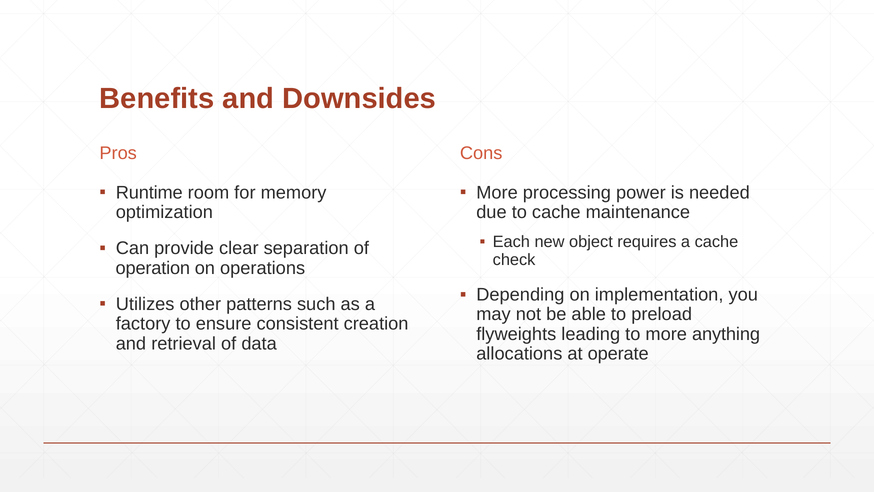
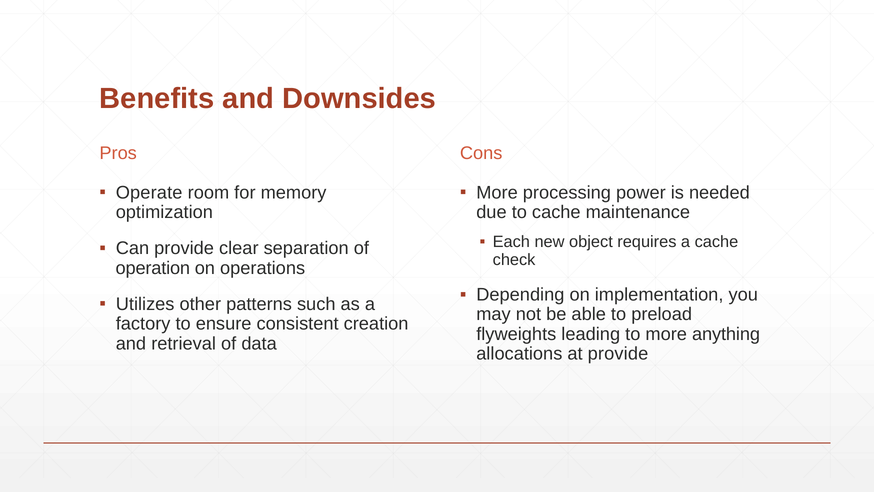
Runtime: Runtime -> Operate (149, 192)
at operate: operate -> provide (618, 354)
